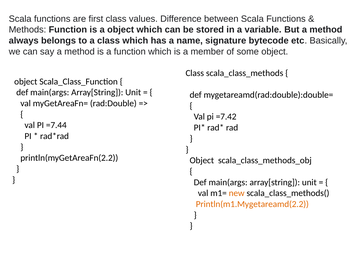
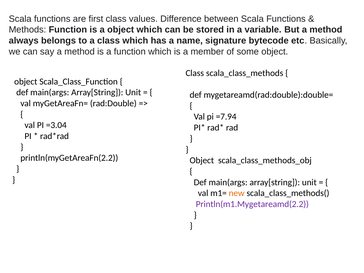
=7.42: =7.42 -> =7.94 (226, 117)
=7.44: =7.44 -> =3.04 (56, 125)
Println(m1.Mygetareamd(2.2 colour: orange -> purple (252, 204)
